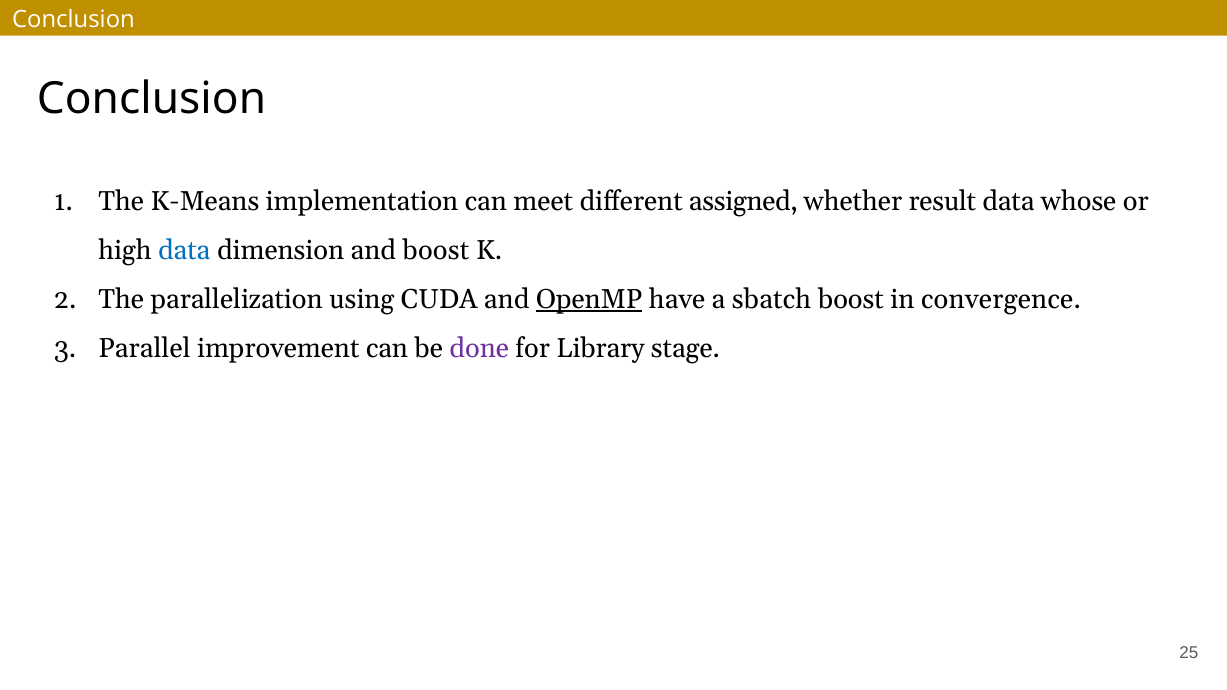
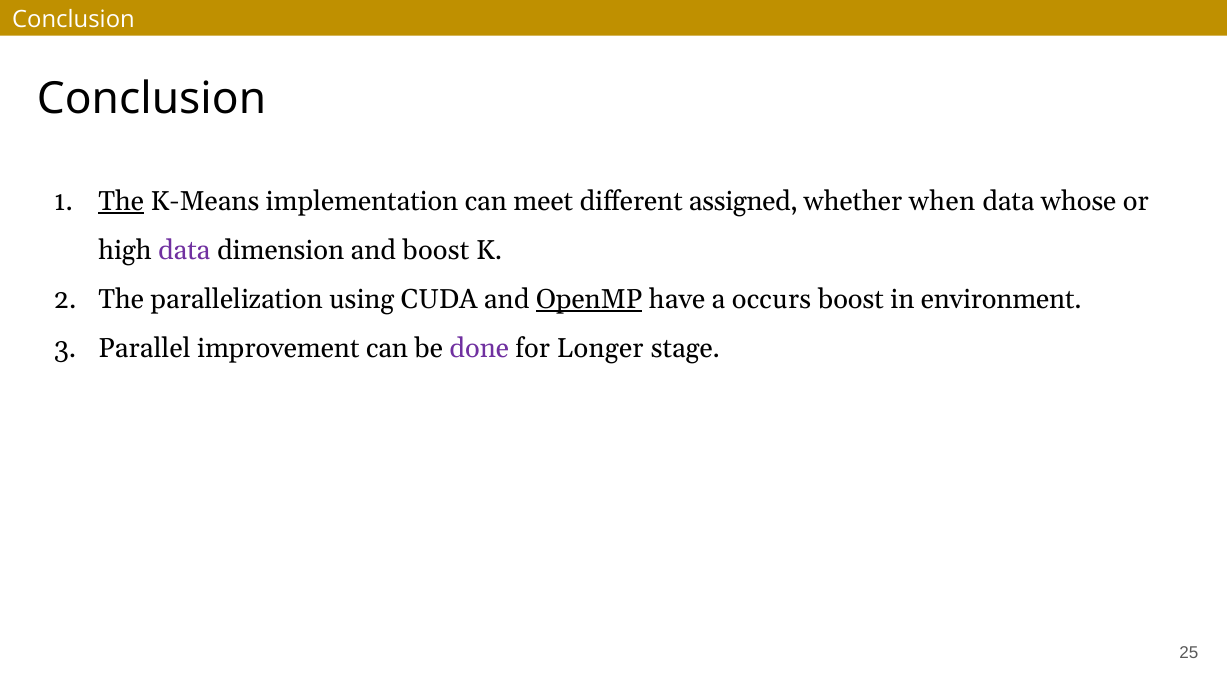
The underline: none -> present (121, 201)
result: result -> when (942, 201)
data colour: blue -> purple (184, 251)
sbatch: sbatch -> occurs (772, 300)
convergence: convergence -> environment (1001, 300)
Library: Library -> Longer (600, 349)
